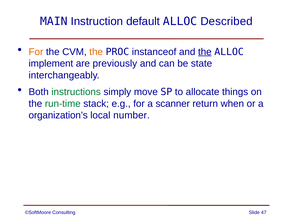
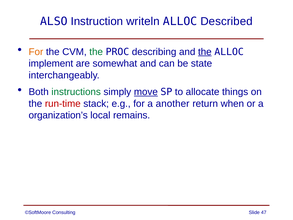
MAIN: MAIN -> ALSO (54, 21)
default: default -> writeln (143, 21)
the colour: orange -> green (96, 52)
instanceof: instanceof -> describing (154, 52)
previously: previously -> somewhat (115, 63)
move underline: none -> present (146, 92)
run-time colour: green -> red (63, 103)
scanner: scanner -> another (173, 103)
number: number -> remains (132, 115)
